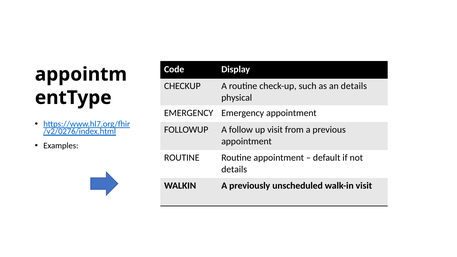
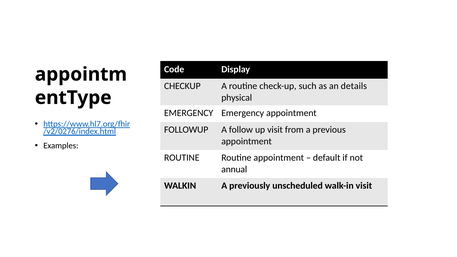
details: details -> annual (234, 169)
